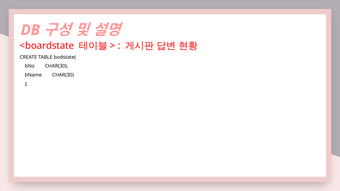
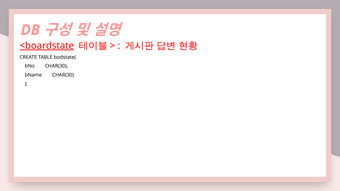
<boardstate underline: none -> present (47, 46)
